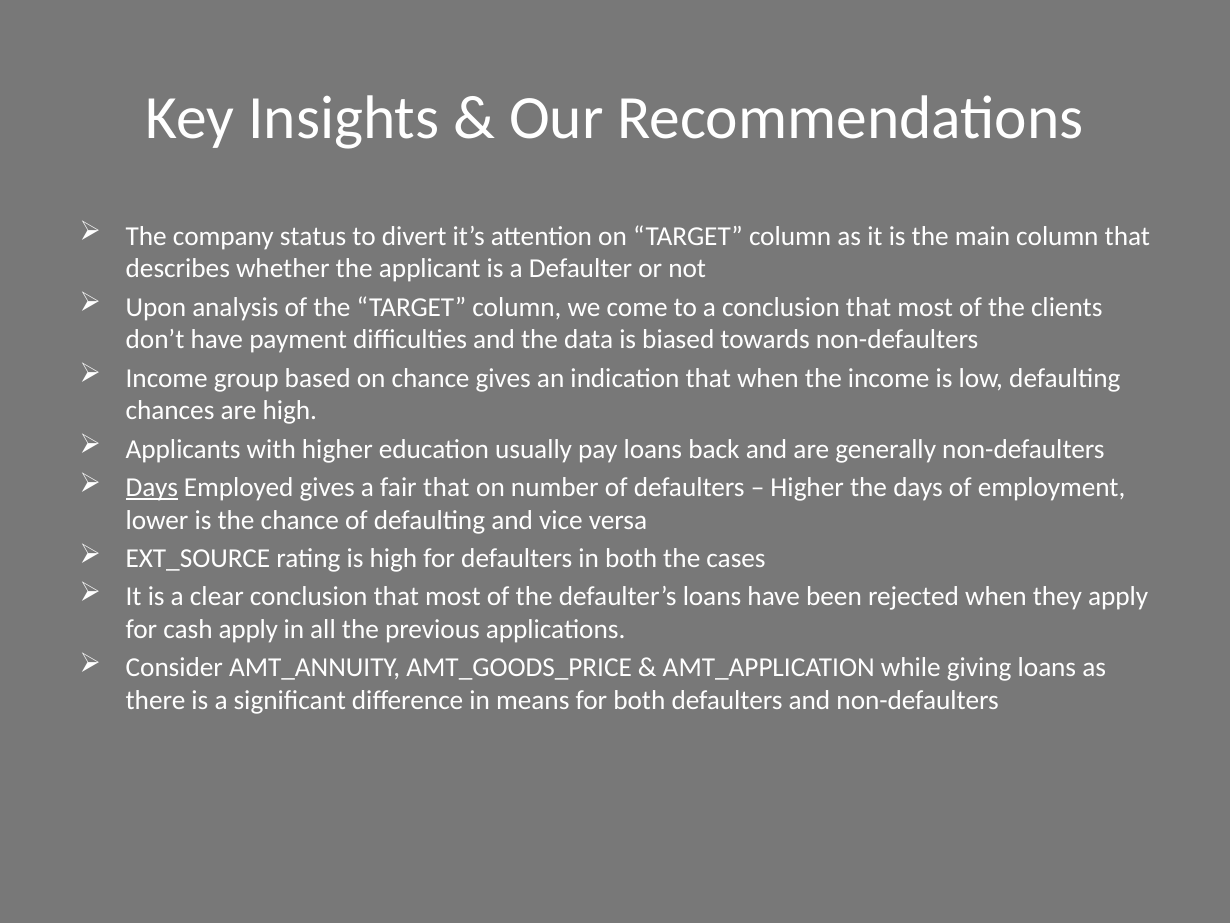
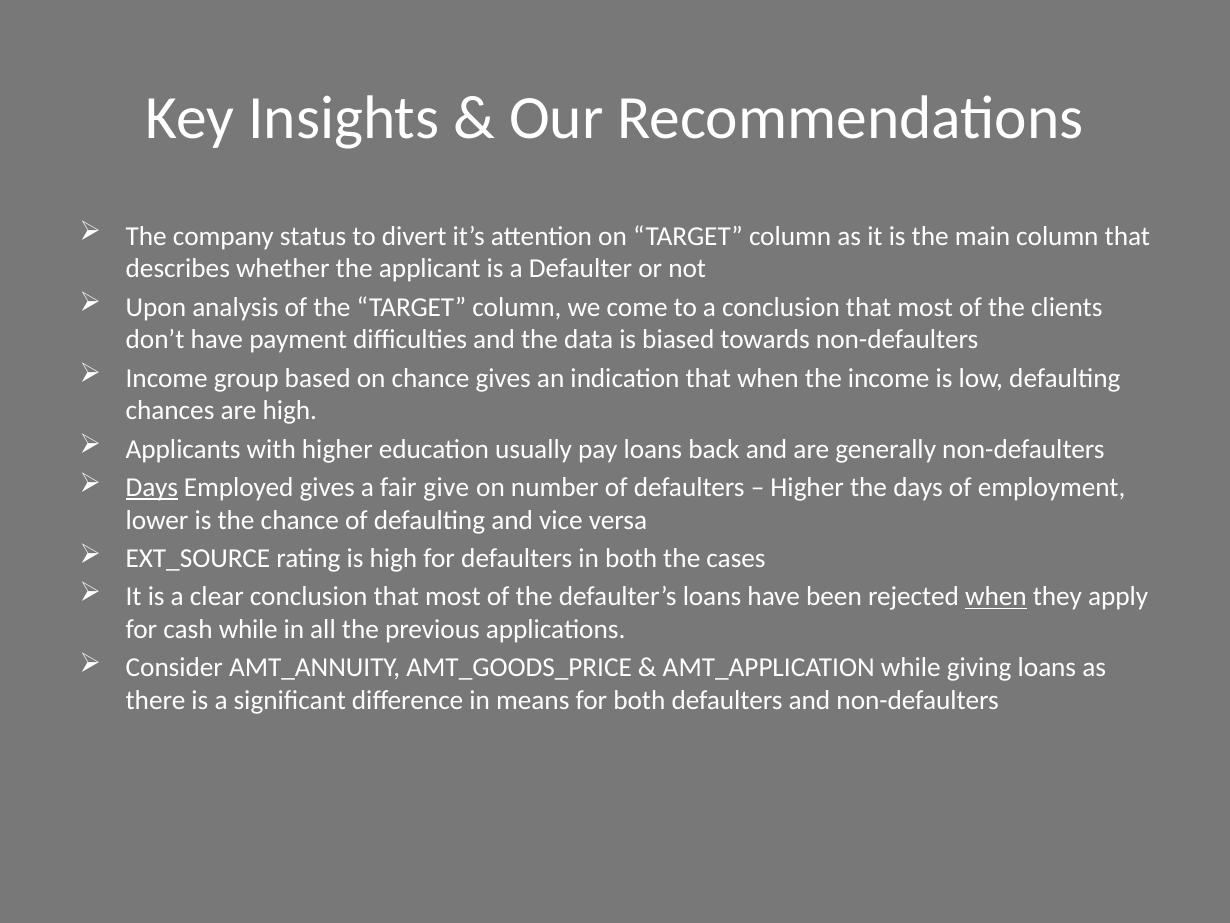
fair that: that -> give (446, 487)
when underline: none -> present (996, 597)
cash apply: apply -> while (248, 629)
